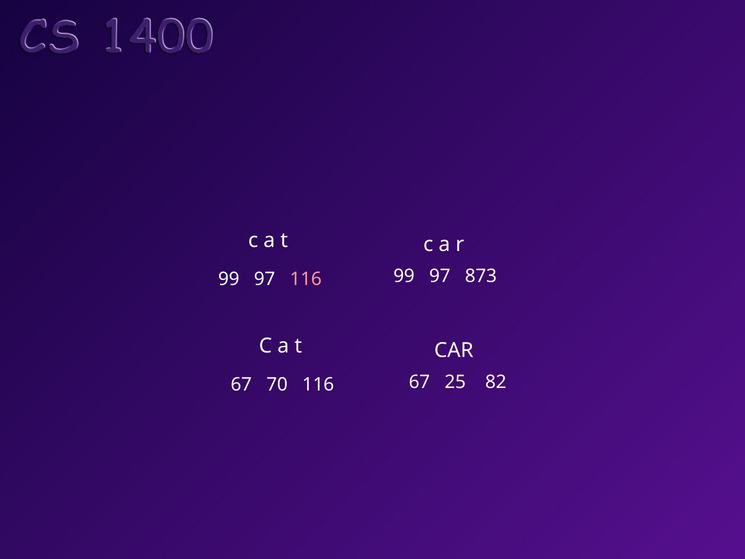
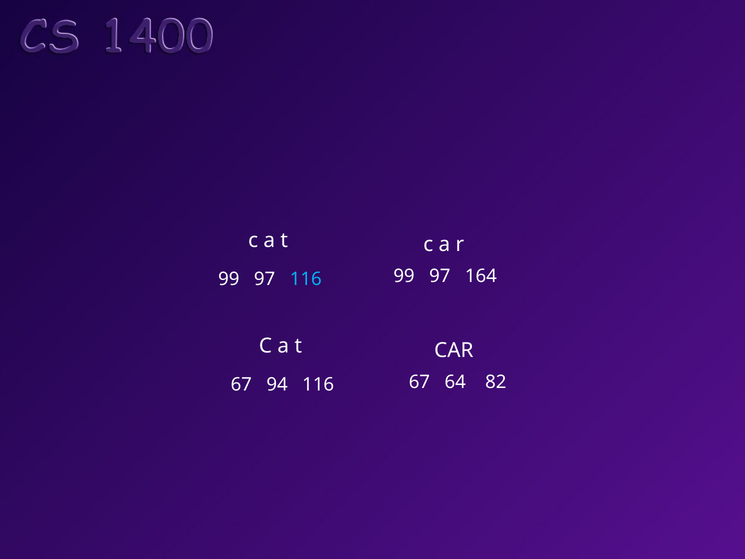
116 colour: pink -> light blue (306, 279)
873: 873 -> 164 (481, 276)
70: 70 -> 94 (277, 385)
25: 25 -> 64 (455, 382)
